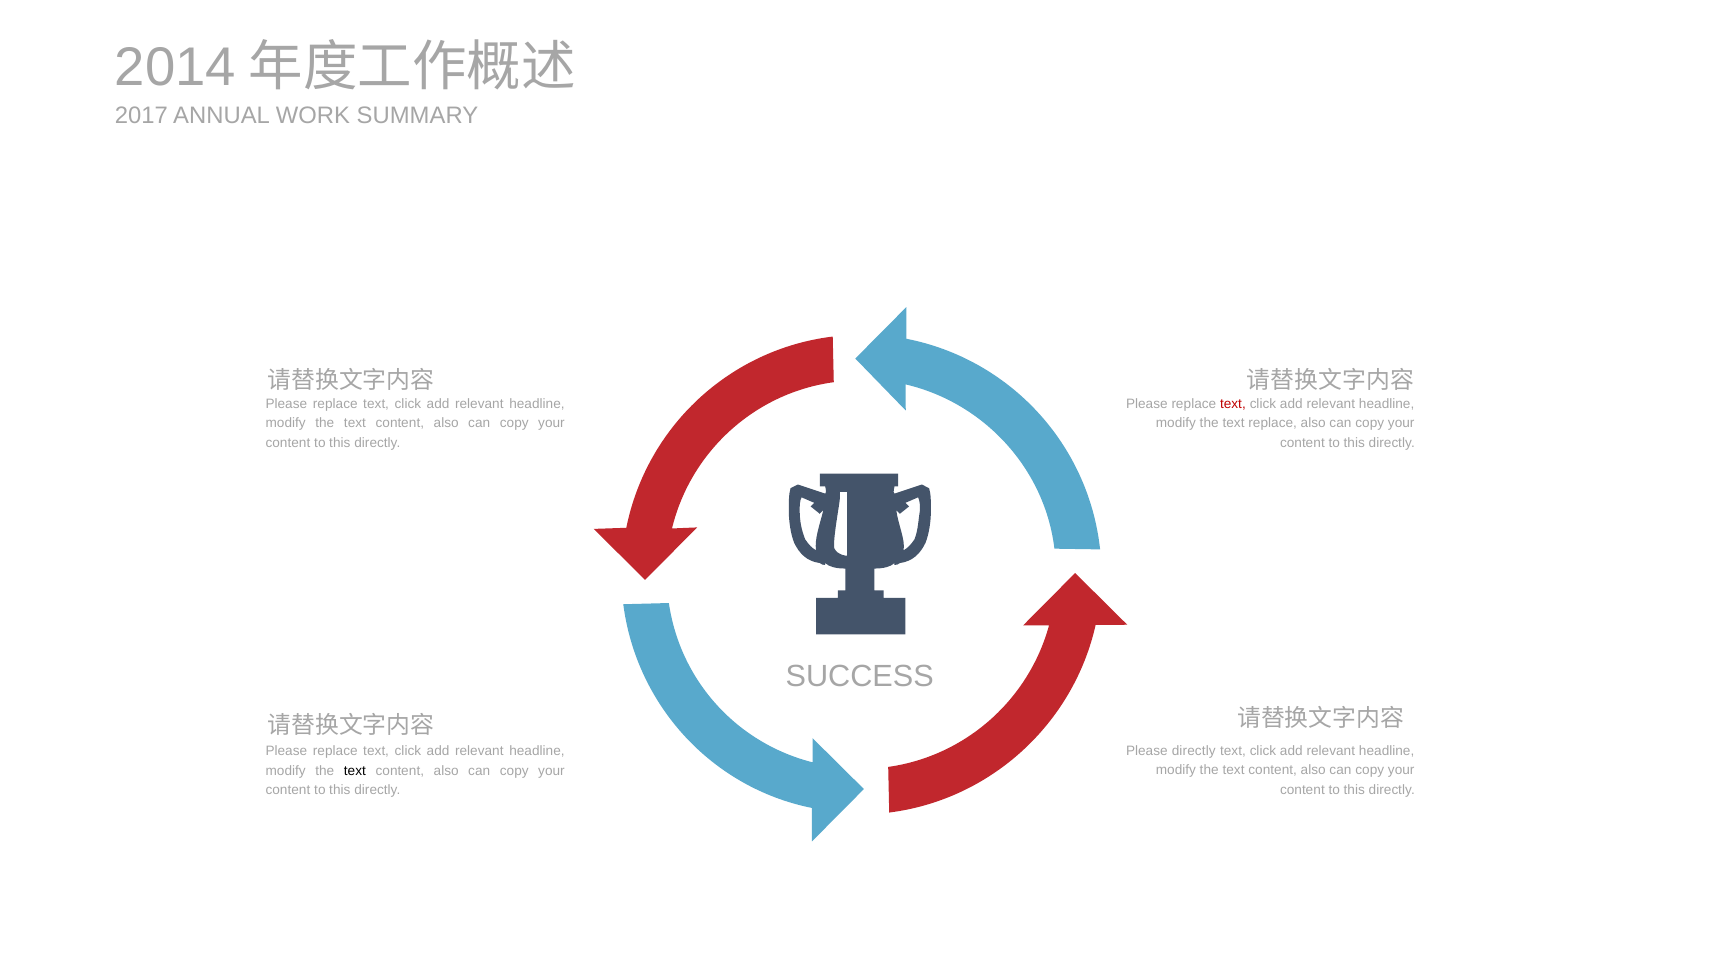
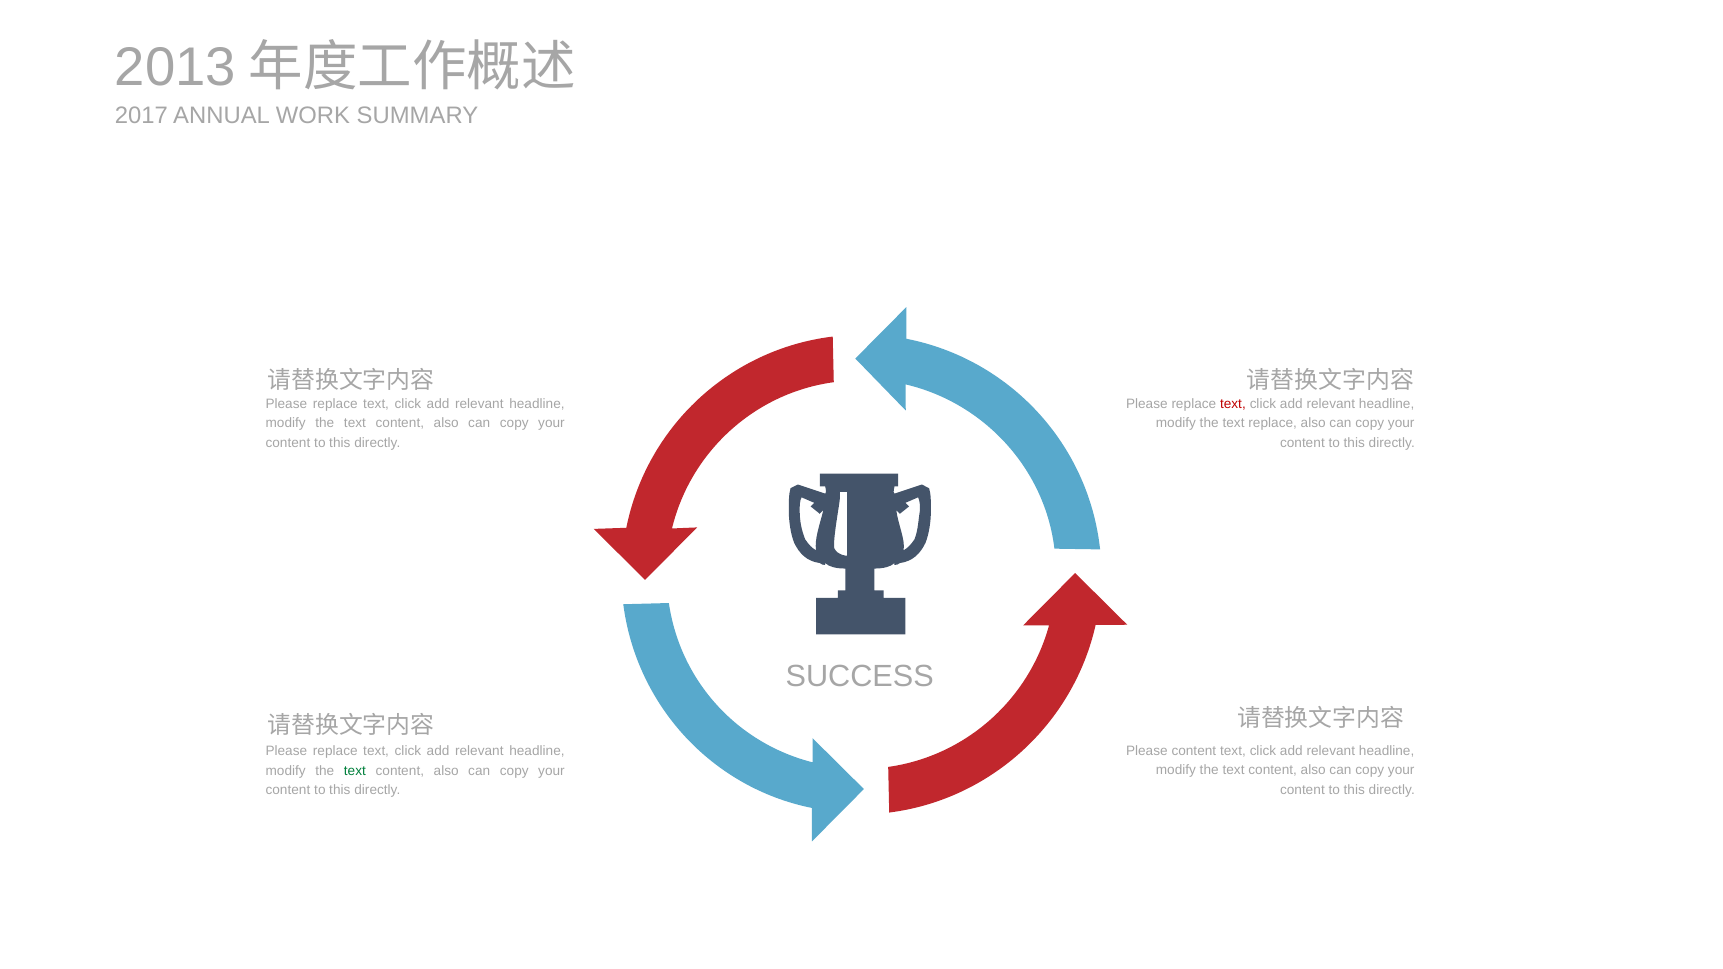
2014: 2014 -> 2013 (175, 68)
Please directly: directly -> content (1194, 751)
text colour: black -> green (355, 771)
